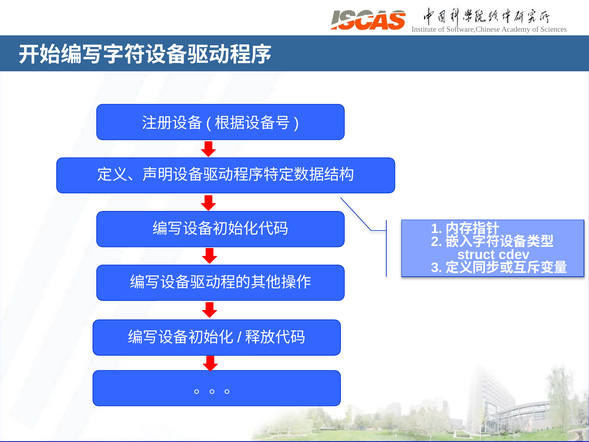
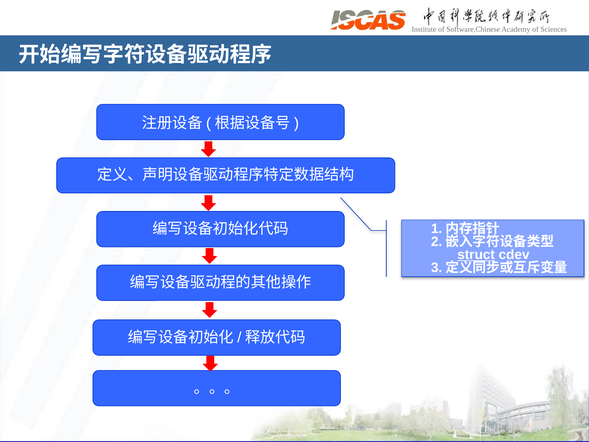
struct underline: none -> present (476, 255)
